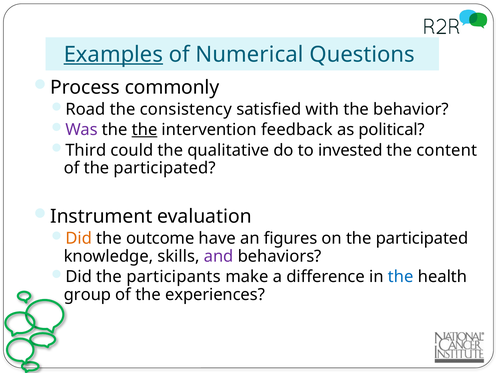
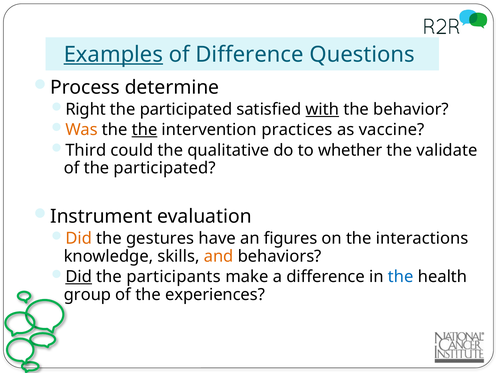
of Numerical: Numerical -> Difference (250, 55)
commonly: commonly -> determine (172, 87)
Road: Road -> Right (86, 109)
consistency: consistency -> participated (186, 109)
with underline: none -> present (322, 109)
Was colour: purple -> orange (82, 130)
feedback: feedback -> practices (297, 130)
political: political -> vaccine (392, 130)
invested: invested -> whether (350, 150)
content: content -> validate (447, 150)
outcome: outcome -> gestures (160, 238)
on the participated: participated -> interactions (422, 238)
and colour: purple -> orange (219, 256)
Did underline: none -> present (79, 277)
